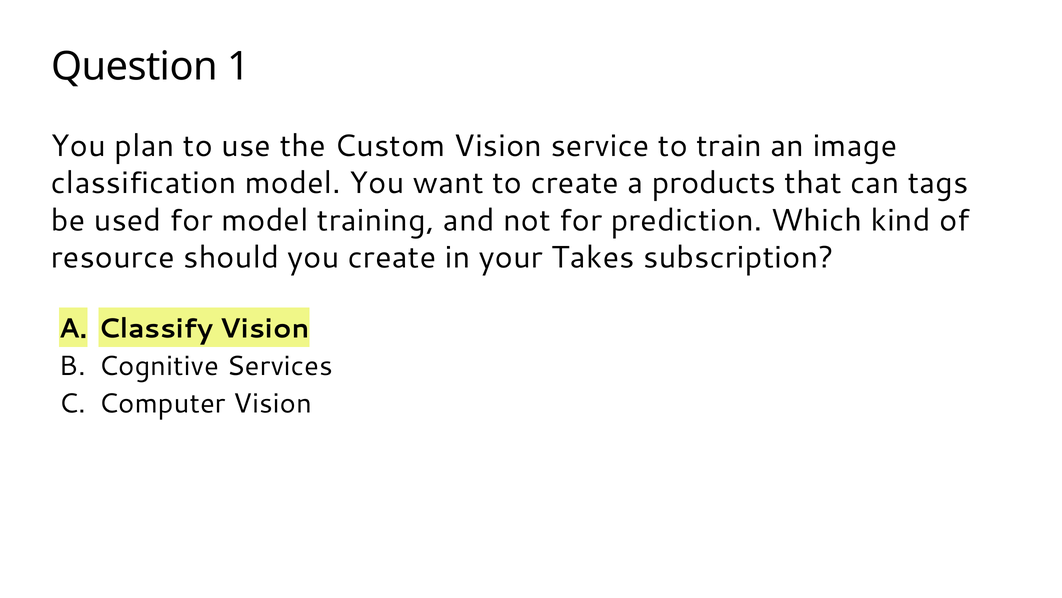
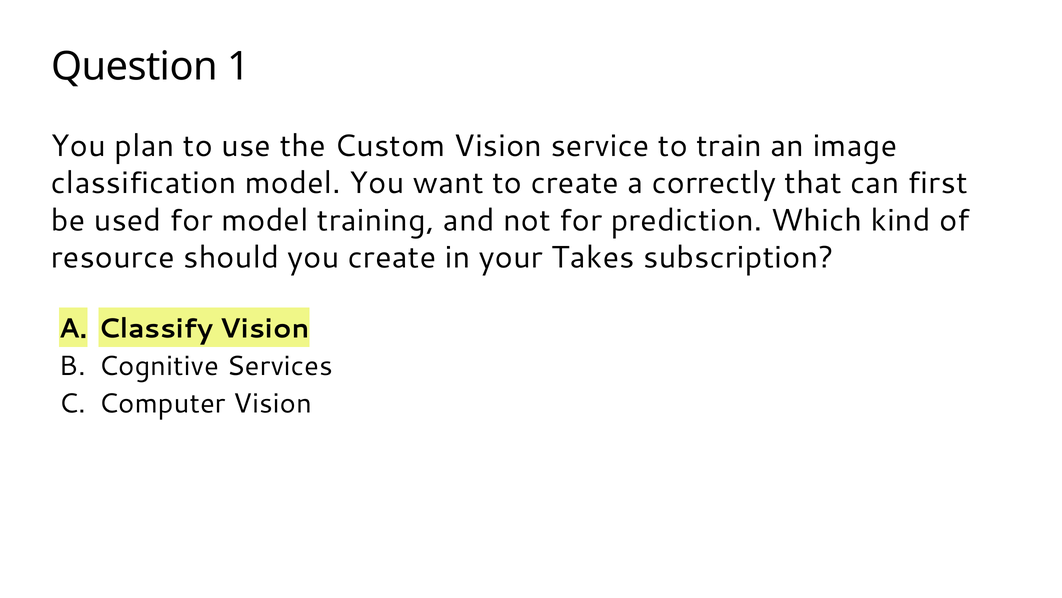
products: products -> correctly (714, 183)
tags: tags -> first (938, 183)
